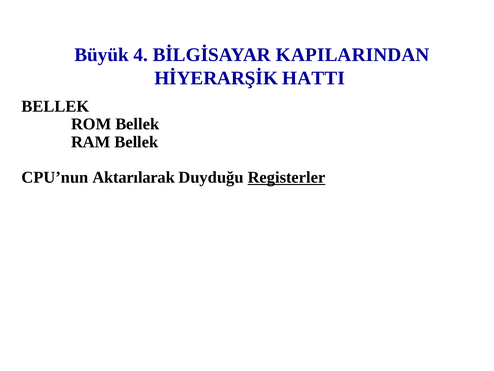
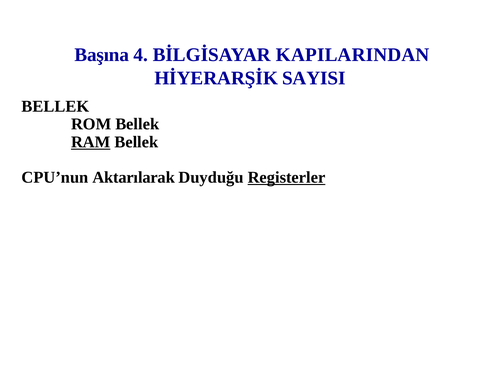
Büyük: Büyük -> Başına (102, 55)
HATTI: HATTI -> SAYISI (314, 78)
RAM underline: none -> present (91, 142)
